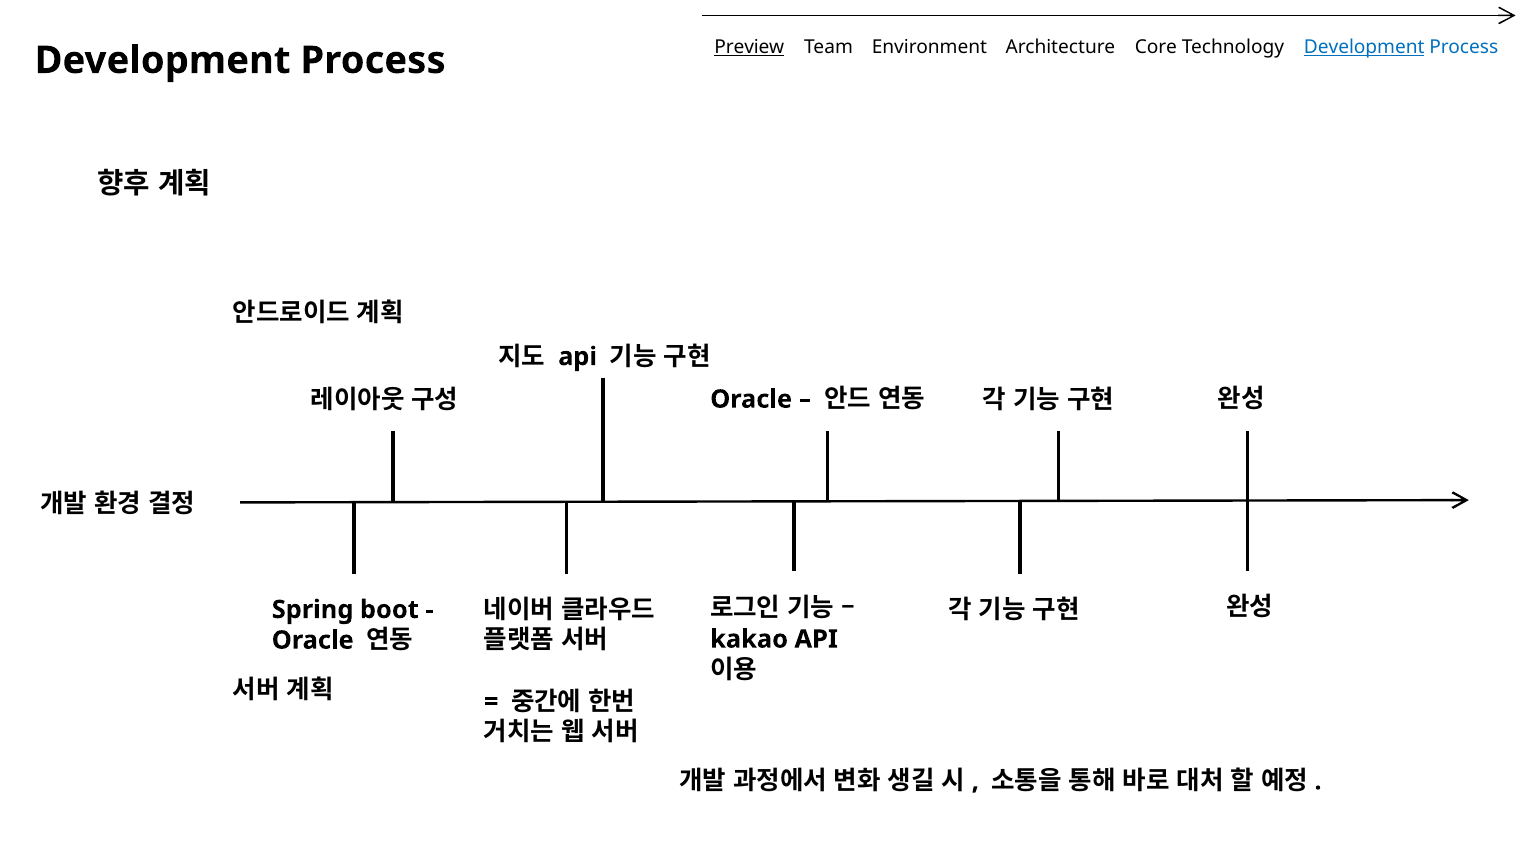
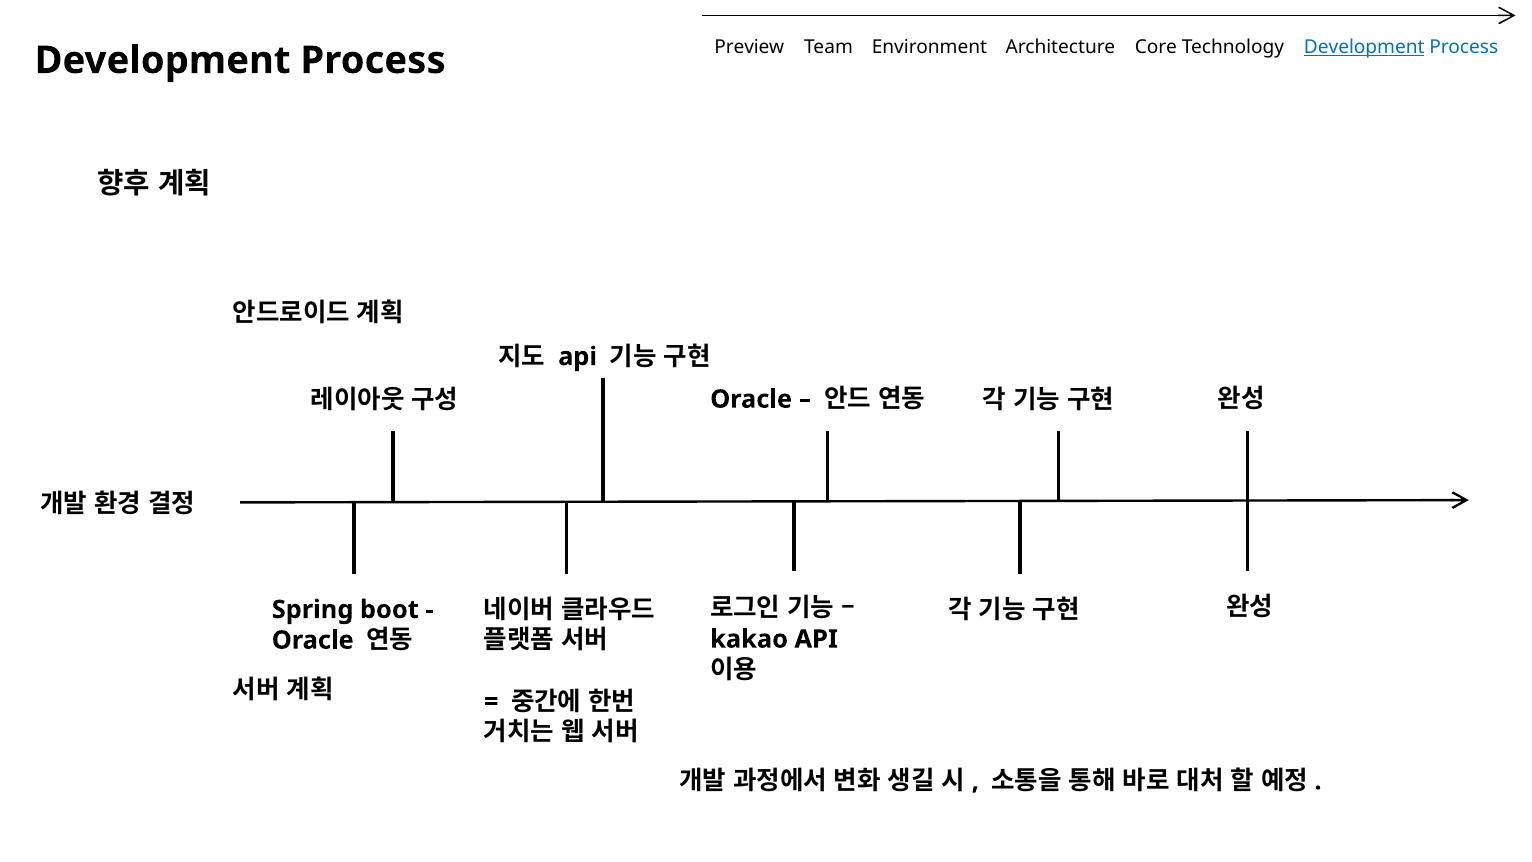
Preview underline: present -> none (749, 48)
